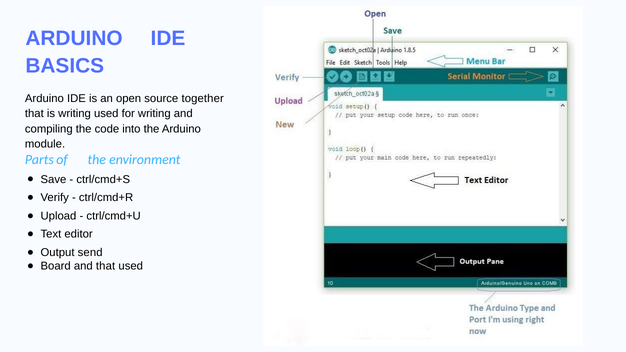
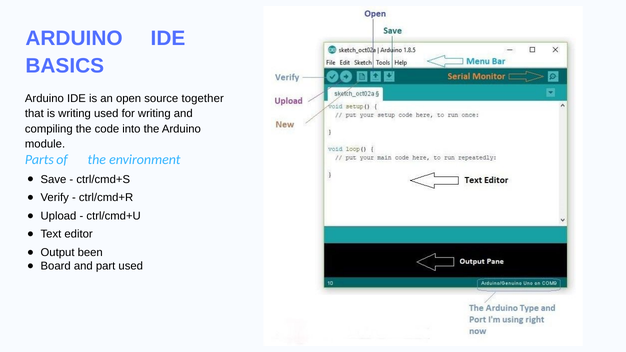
send: send -> been (90, 253)
and that: that -> part (106, 266)
